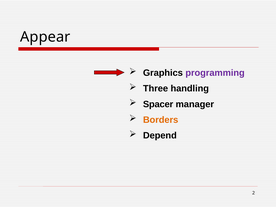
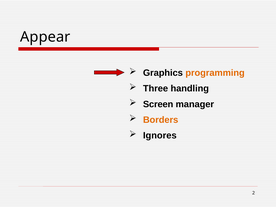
programming colour: purple -> orange (215, 73)
Spacer: Spacer -> Screen (158, 104)
Depend: Depend -> Ignores (160, 135)
